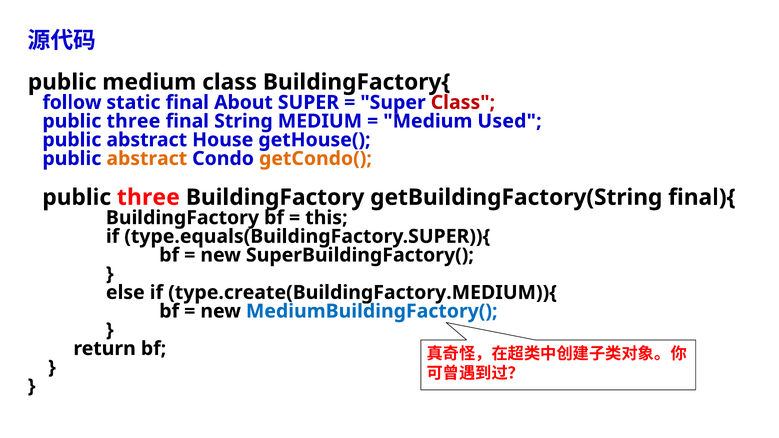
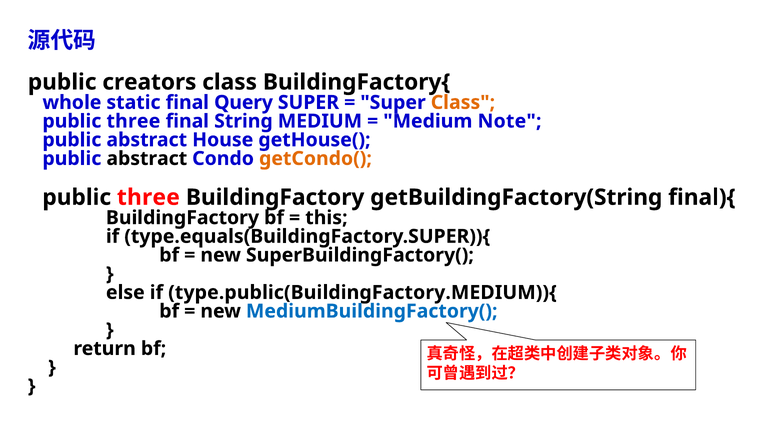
public medium: medium -> creators (149, 82)
follow: follow -> whole (72, 103)
About: About -> Query (244, 103)
Class colour: red -> orange (463, 103)
Used: Used -> Note (510, 121)
abstract colour: orange -> black (147, 159)
type.create(BuildingFactory.MEDIUM)){: type.create(BuildingFactory.MEDIUM)){ -> type.public(BuildingFactory.MEDIUM)){ (363, 293)
